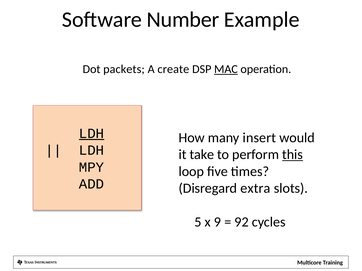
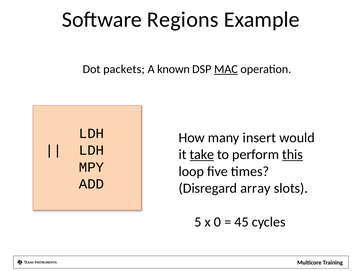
Number: Number -> Regions (183, 20)
create: create -> known (173, 69)
LDH underline: present -> none (92, 134)
take underline: none -> present (202, 155)
extra: extra -> array (255, 189)
9: 9 -> 0 (218, 222)
92: 92 -> 45 (242, 222)
